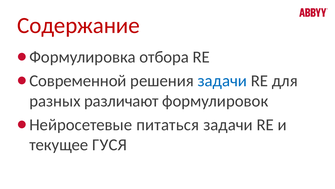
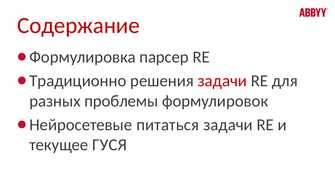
отбора: отбора -> парсер (164, 57)
Современной: Современной -> Традиционно (78, 81)
задачи colour: blue -> red (222, 81)
различают: различают -> проблемы (121, 101)
